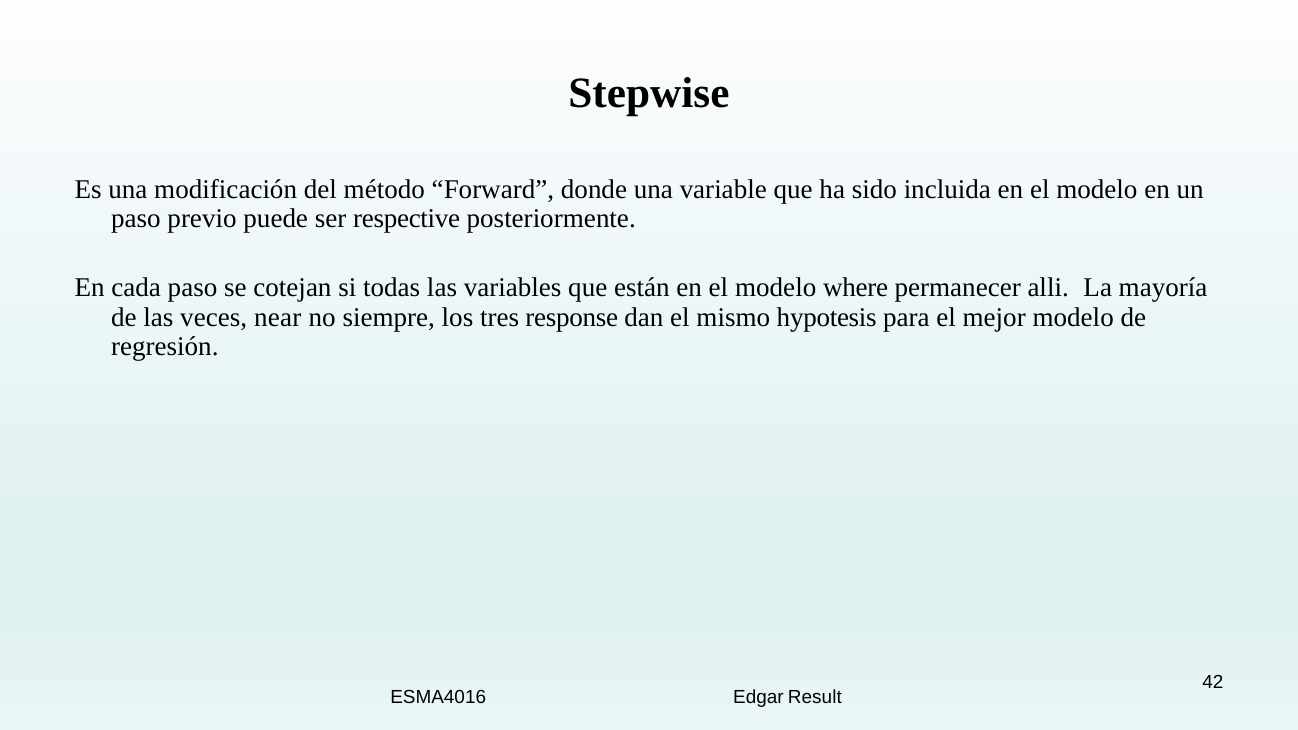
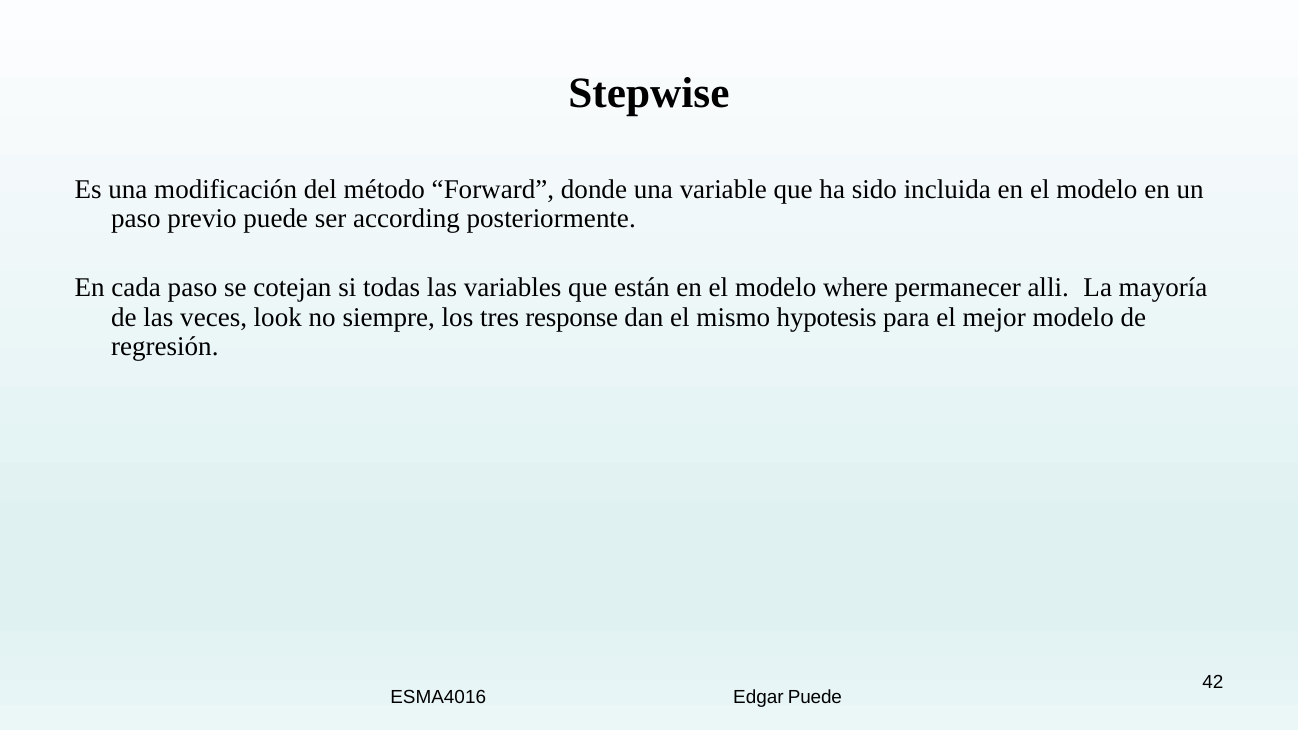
respective: respective -> according (406, 219)
near: near -> look (278, 317)
Edgar Result: Result -> Puede (815, 697)
